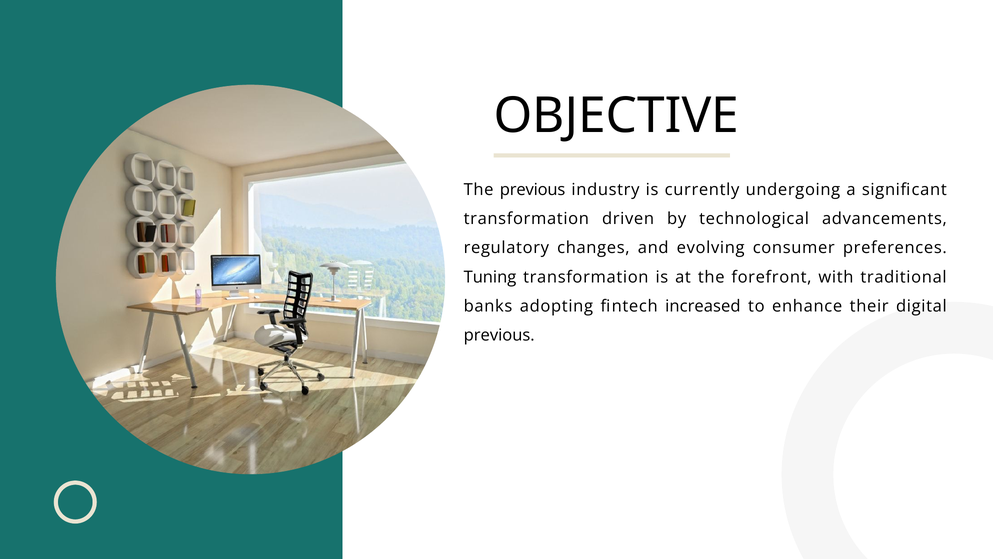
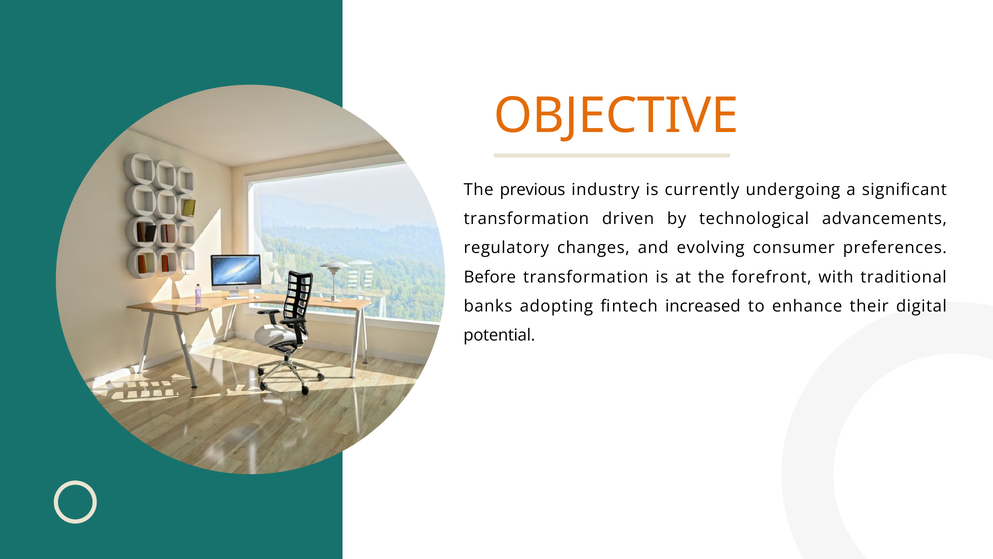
OBJECTIVE colour: black -> orange (616, 116)
Tuning: Tuning -> Before (490, 277)
previous: previous -> potential (499, 335)
